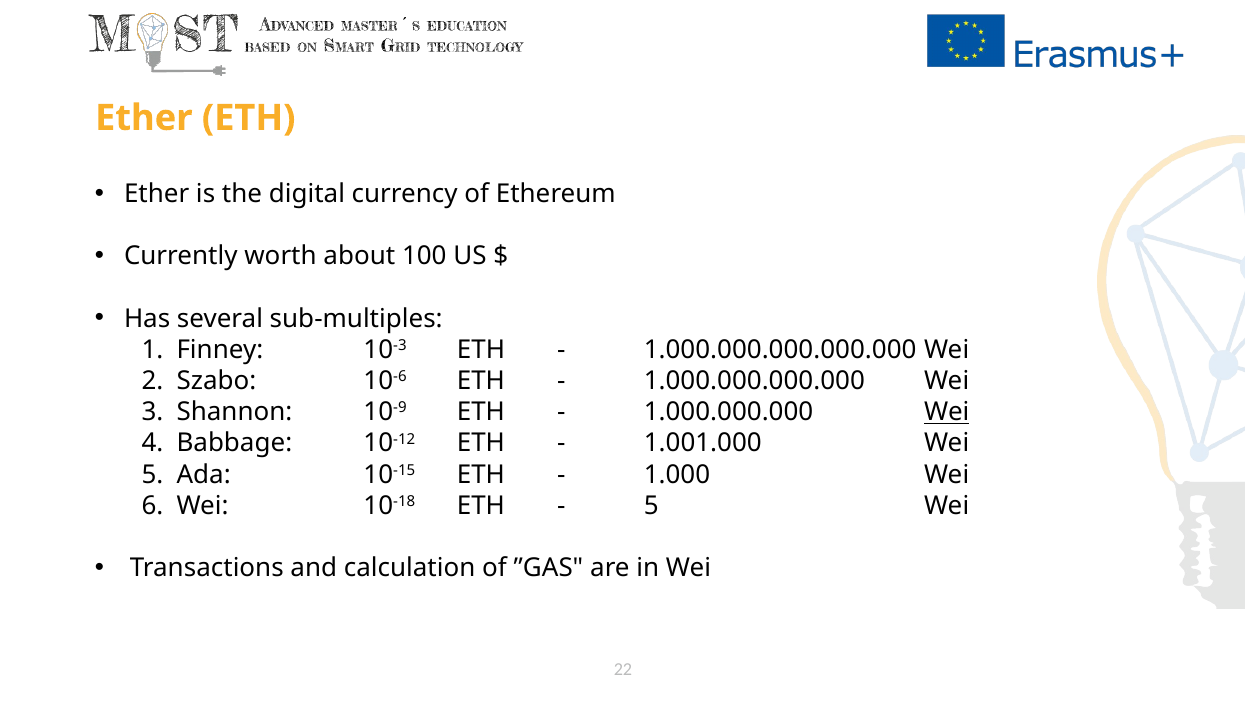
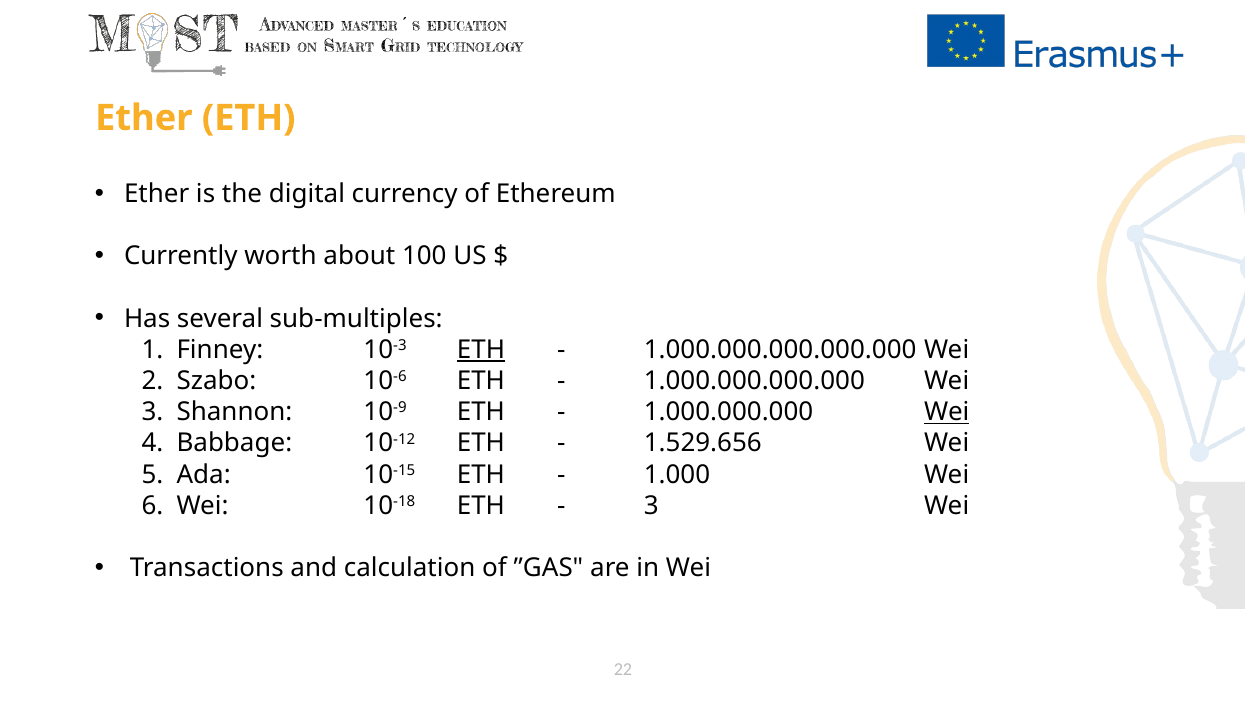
ETH underline: none -> present (481, 350)
1.001.000: 1.001.000 -> 1.529.656 (703, 443)
5: 5 -> 3 (651, 506)
